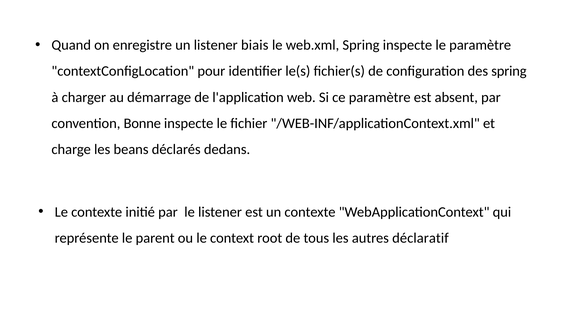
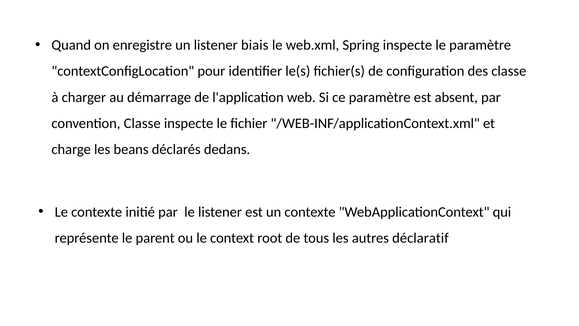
des spring: spring -> classe (509, 71)
convention Bonne: Bonne -> Classe (142, 123)
